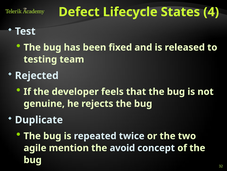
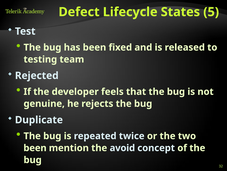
4: 4 -> 5 (211, 12)
agile: agile -> been (35, 147)
